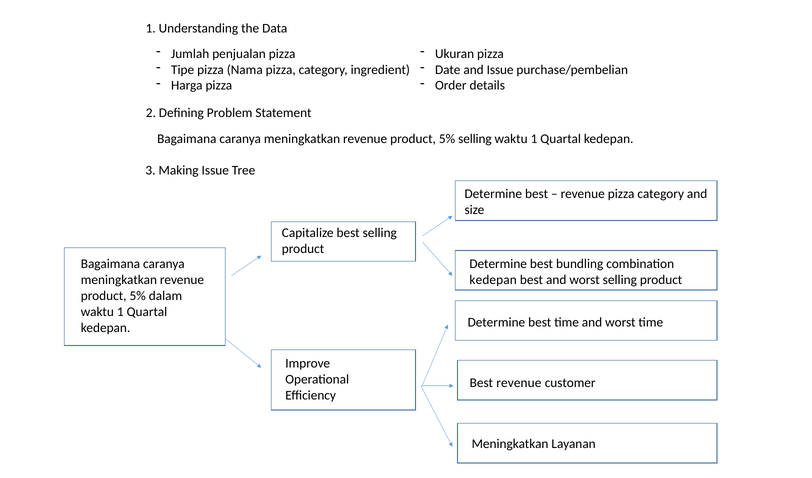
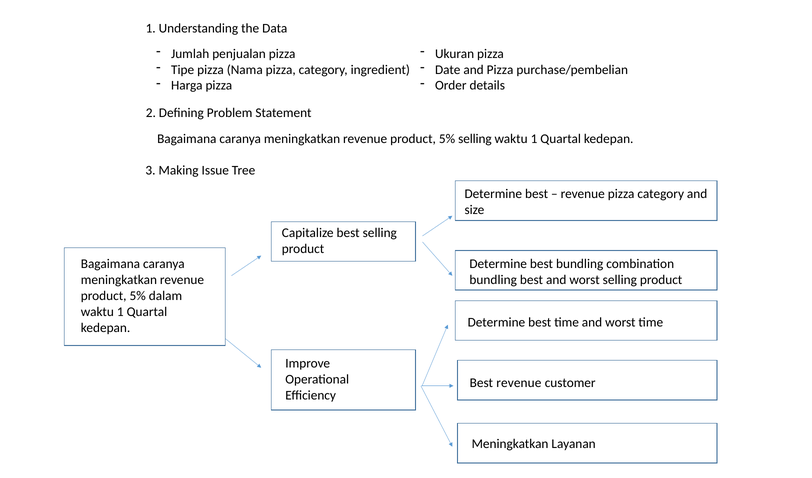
and Issue: Issue -> Pizza (500, 70)
kedepan: kedepan -> bundling (493, 280)
